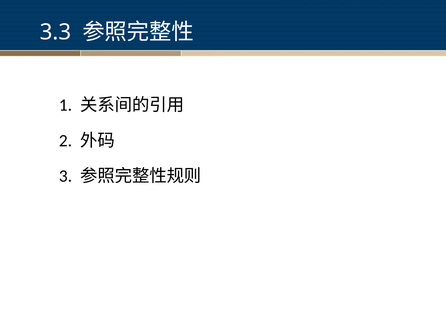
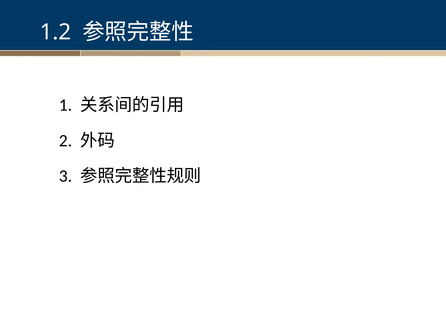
3.3: 3.3 -> 1.2 (56, 32)
